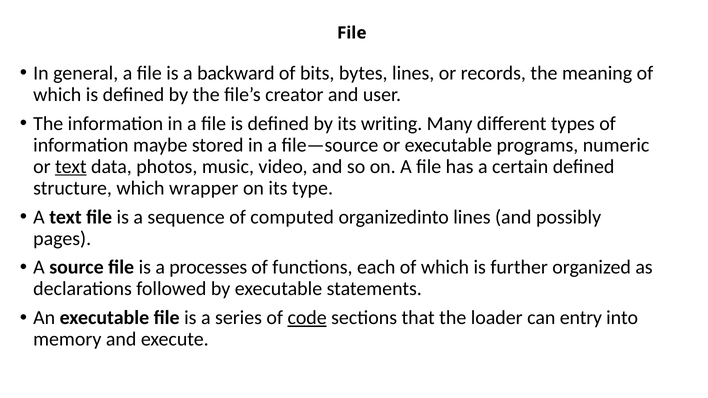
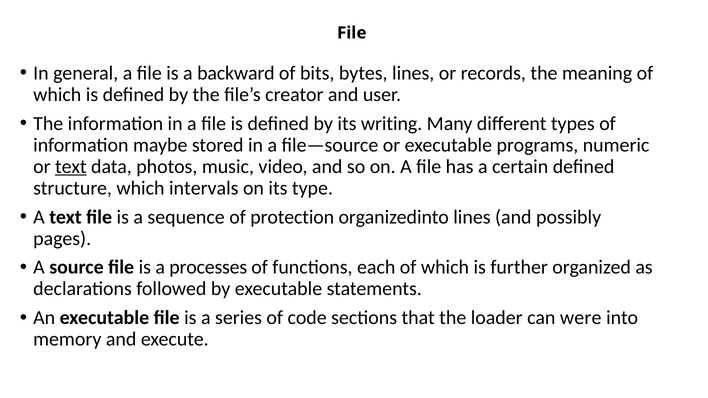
wrapper: wrapper -> intervals (204, 188)
computed: computed -> protection (292, 217)
code underline: present -> none (307, 318)
entry: entry -> were (581, 318)
